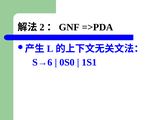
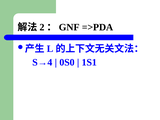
S→6: S→6 -> S→4 (42, 62)
